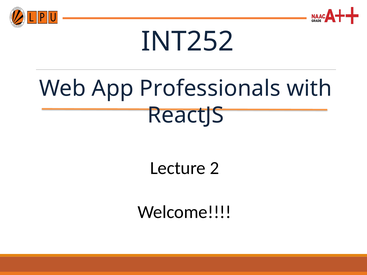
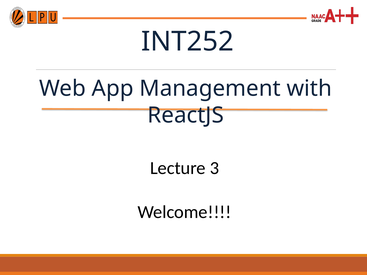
Professionals: Professionals -> Management (210, 89)
2: 2 -> 3 (214, 168)
